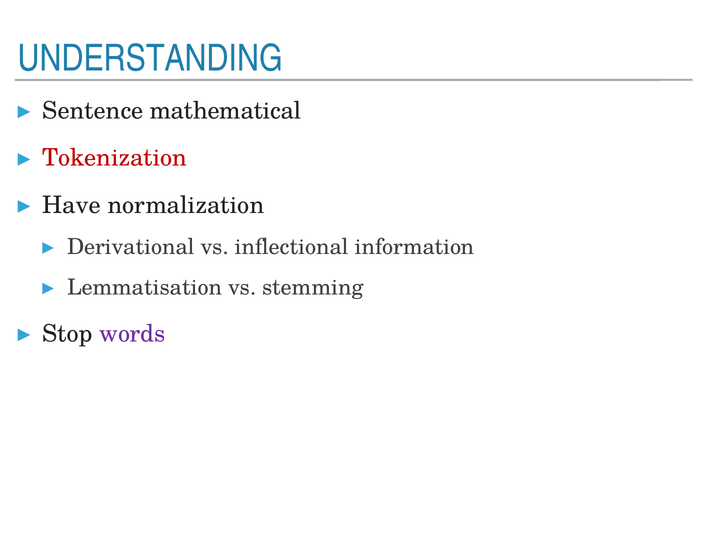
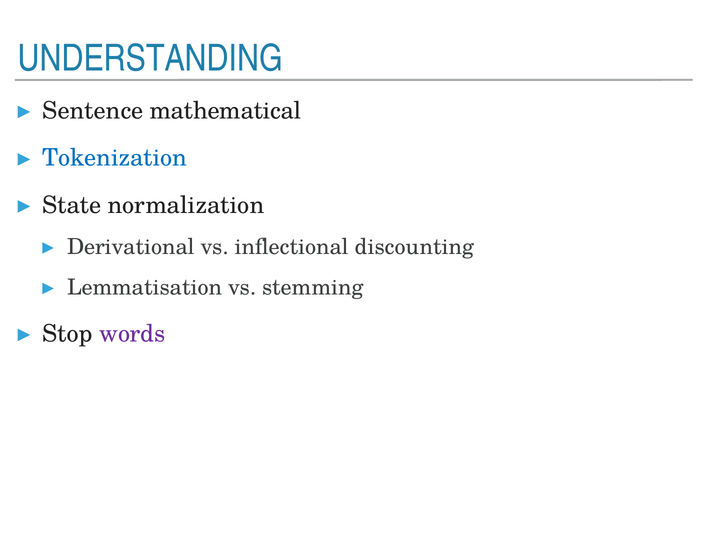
Tokenization colour: red -> blue (115, 158)
Have: Have -> State (72, 205)
information: information -> discounting (415, 247)
